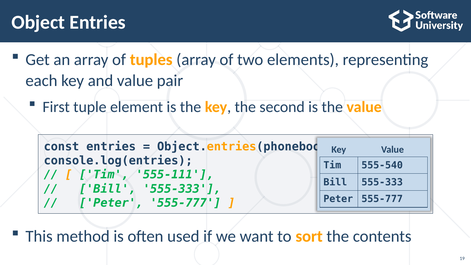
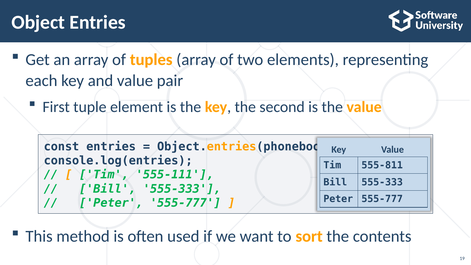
555-540: 555-540 -> 555-811 (382, 165)
